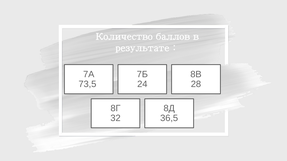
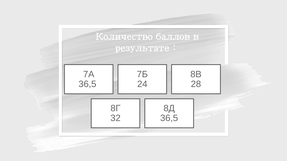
73,5: 73,5 -> 36,5 (87, 84)
